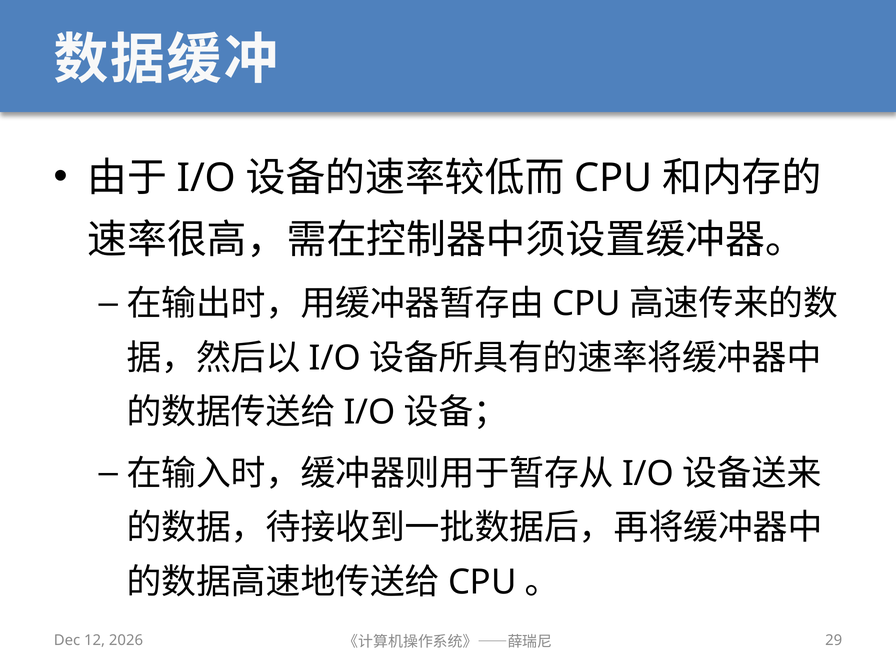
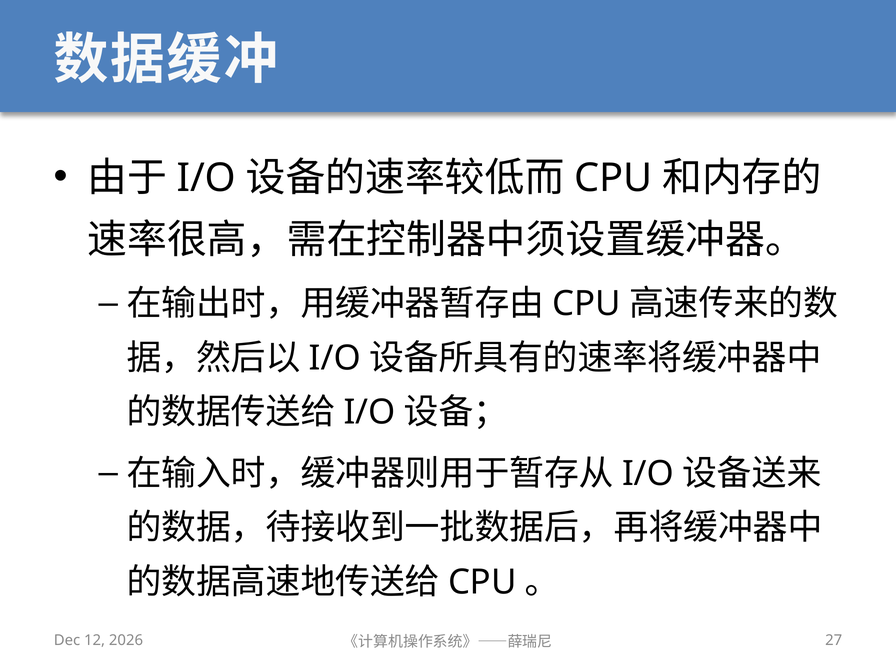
29: 29 -> 27 (834, 641)
